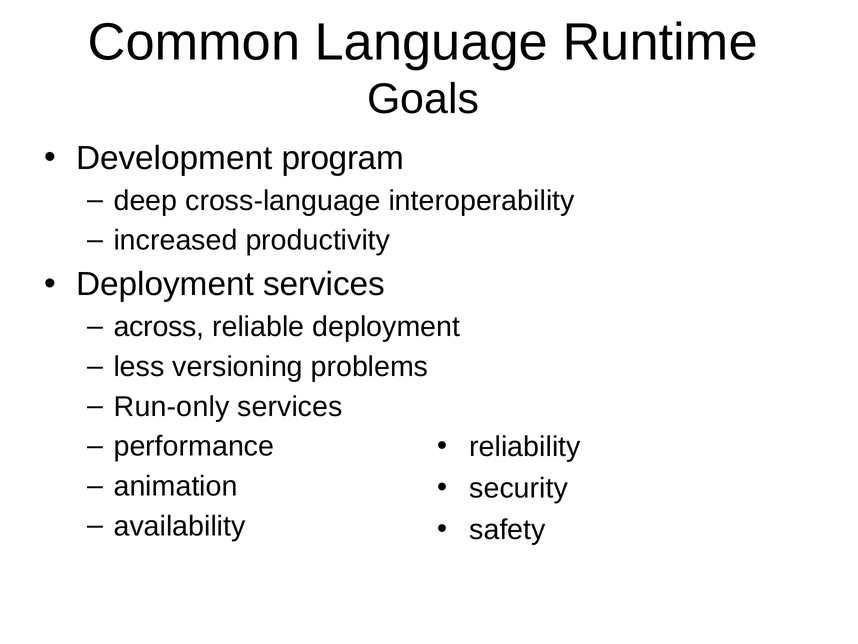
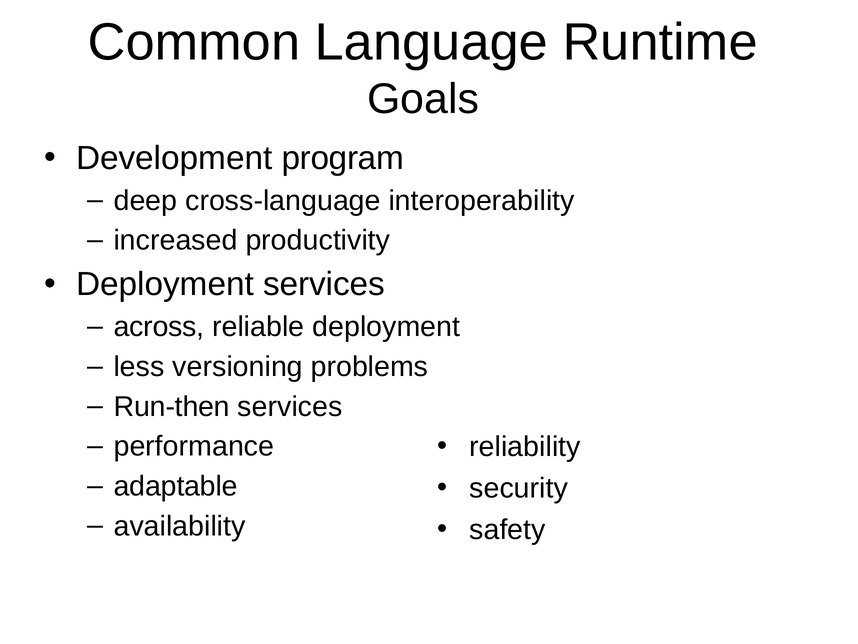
Run-only: Run-only -> Run-then (172, 406)
animation: animation -> adaptable (176, 486)
